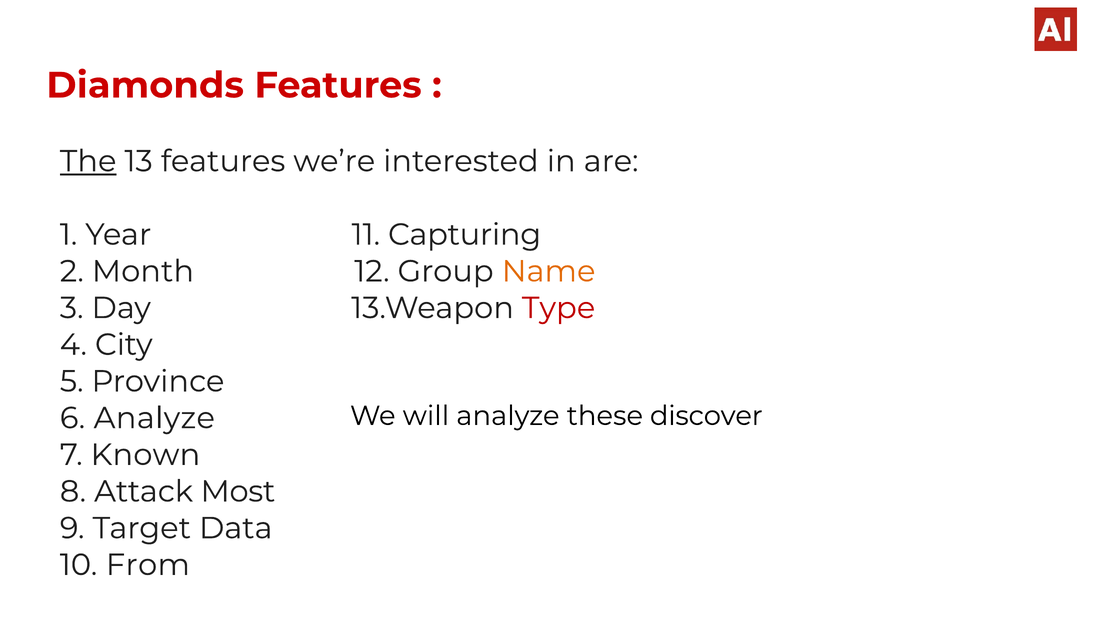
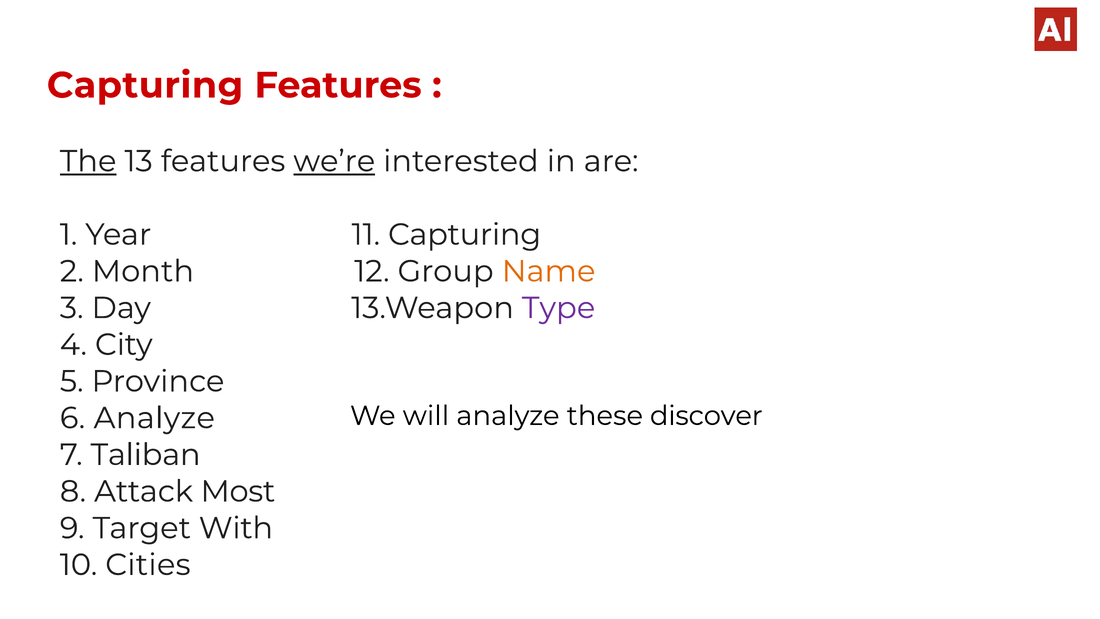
Diamonds: Diamonds -> Capturing (145, 85)
we’re underline: none -> present (334, 161)
Type colour: red -> purple (559, 308)
Known: Known -> Taliban (146, 455)
Data: Data -> With (236, 528)
From: From -> Cities (148, 565)
